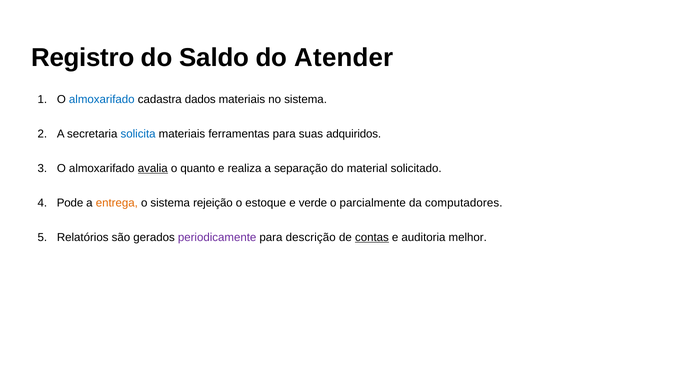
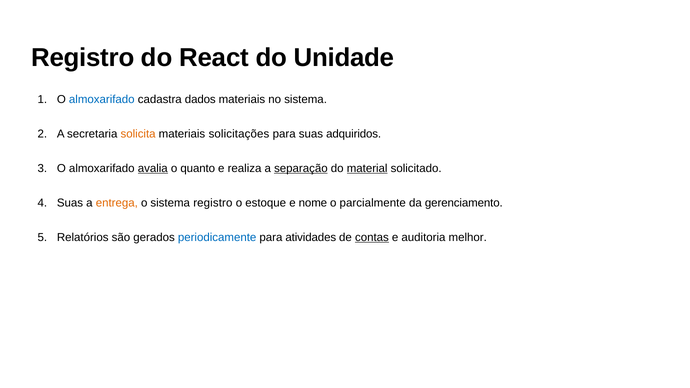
Saldo: Saldo -> React (214, 58)
Atender: Atender -> Unidade (344, 58)
solicita colour: blue -> orange (138, 134)
ferramentas: ferramentas -> solicitações (239, 134)
separação underline: none -> present (301, 168)
material underline: none -> present (367, 168)
Pode: Pode -> Suas (70, 203)
sistema rejeição: rejeição -> registro (213, 203)
verde: verde -> nome (313, 203)
computadores: computadores -> gerenciamento (464, 203)
periodicamente colour: purple -> blue (217, 237)
descrição: descrição -> atividades (311, 237)
